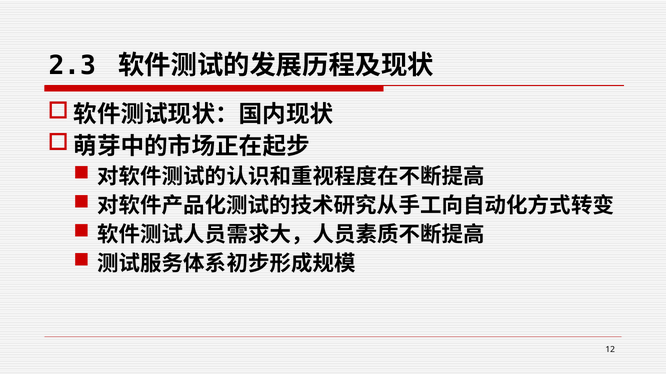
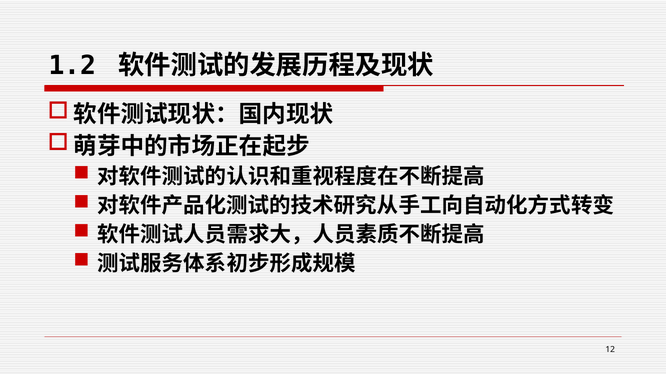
2.3: 2.3 -> 1.2 (72, 66)
